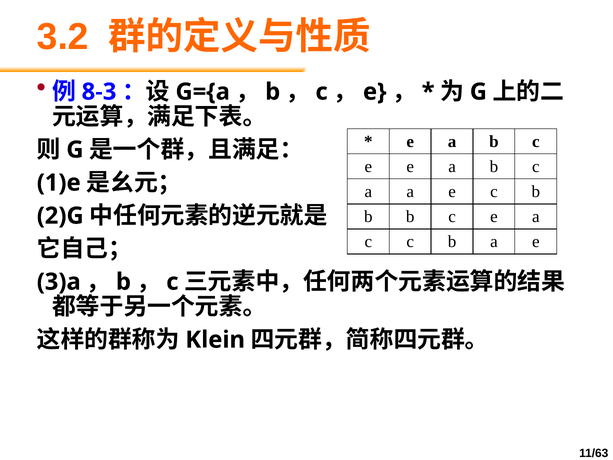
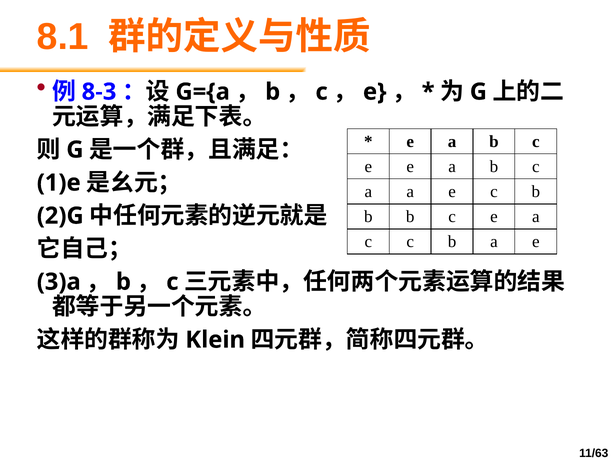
3.2: 3.2 -> 8.1 (63, 37)
